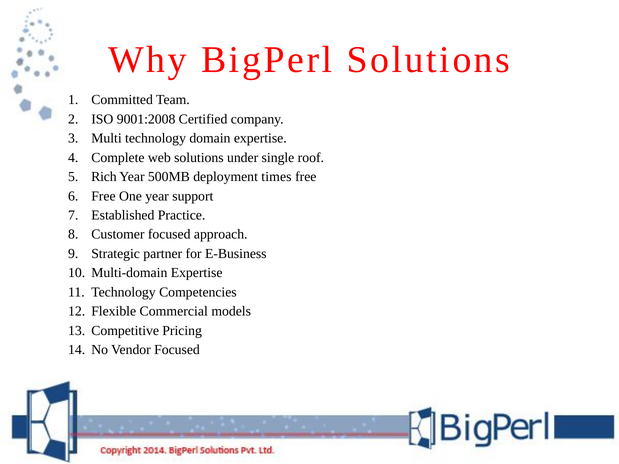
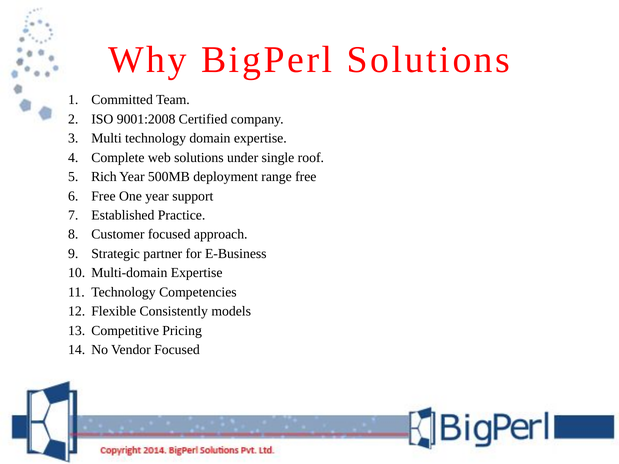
times: times -> range (277, 177)
Commercial: Commercial -> Consistently (174, 311)
